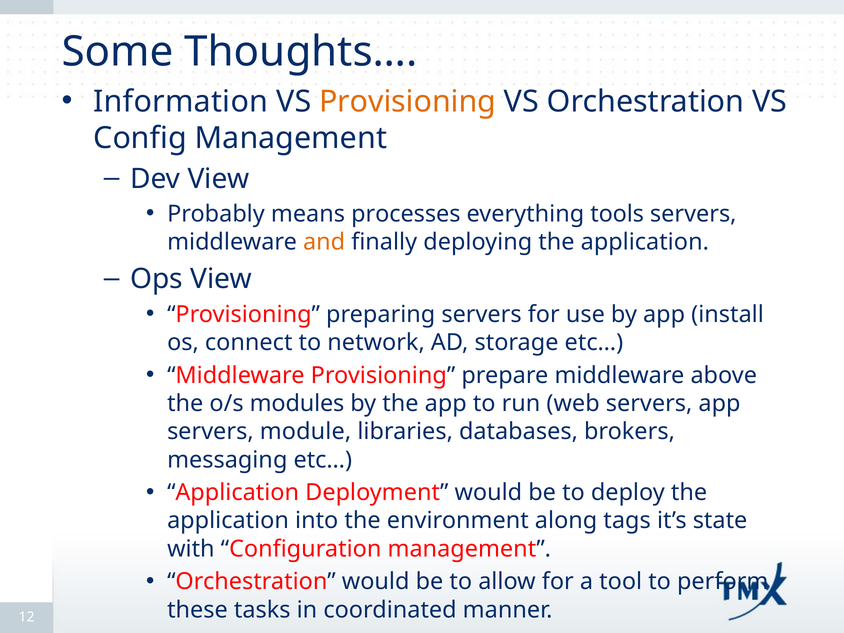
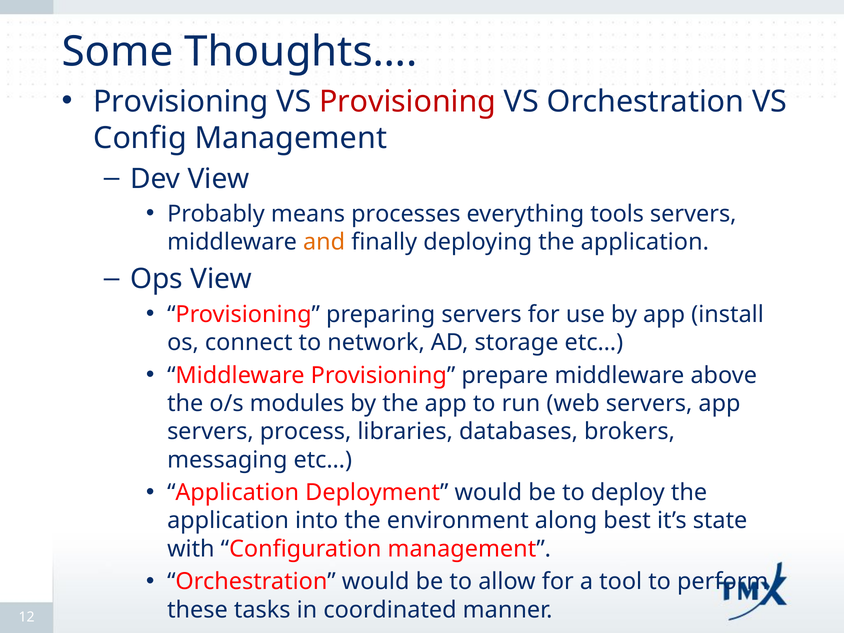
Information: Information -> Provisioning (181, 102)
Provisioning colour: orange -> red (408, 102)
module: module -> process (306, 432)
tags: tags -> best (627, 521)
